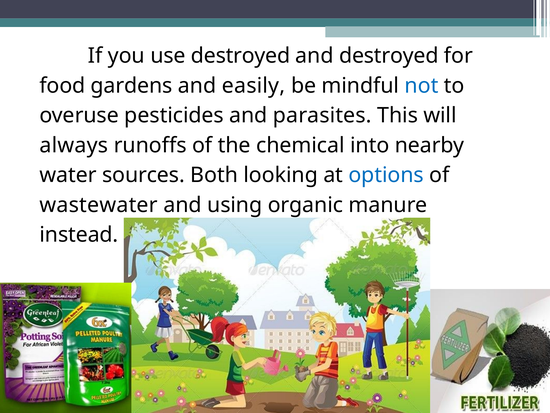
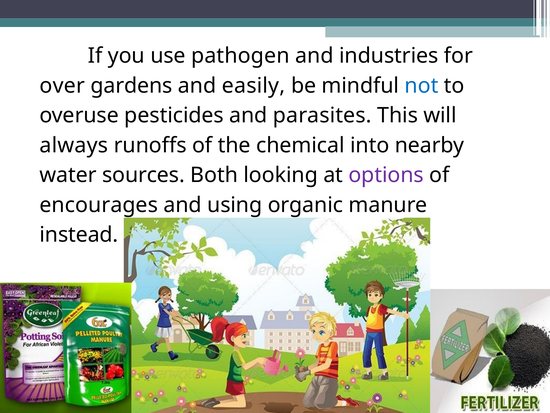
use destroyed: destroyed -> pathogen (240, 56)
and destroyed: destroyed -> industries (389, 56)
food: food -> over (62, 86)
options colour: blue -> purple (386, 175)
wastewater: wastewater -> encourages (99, 205)
